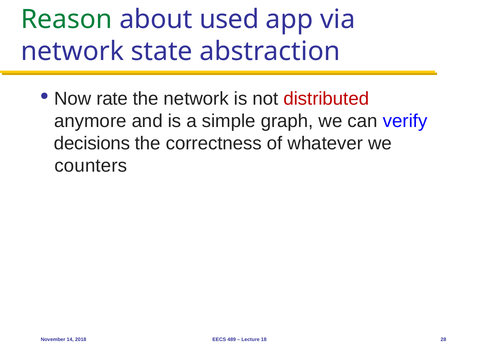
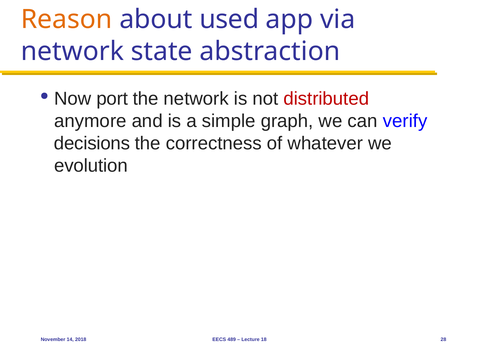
Reason colour: green -> orange (67, 19)
rate: rate -> port (112, 99)
counters: counters -> evolution (91, 166)
